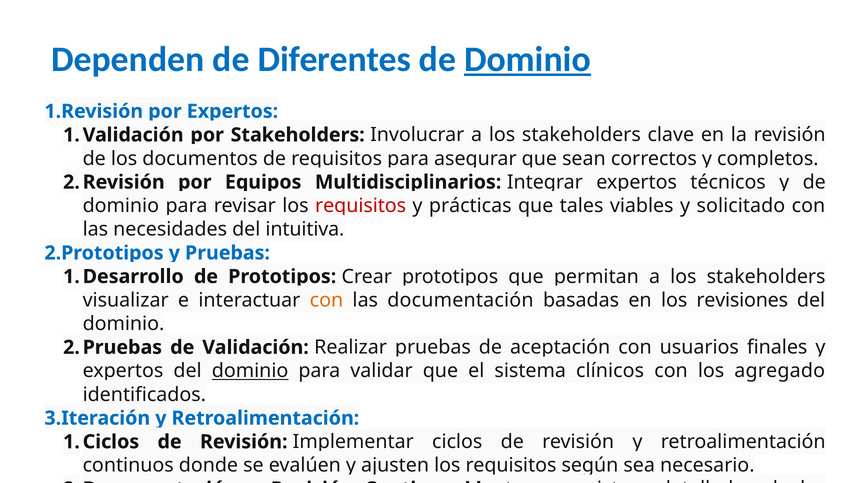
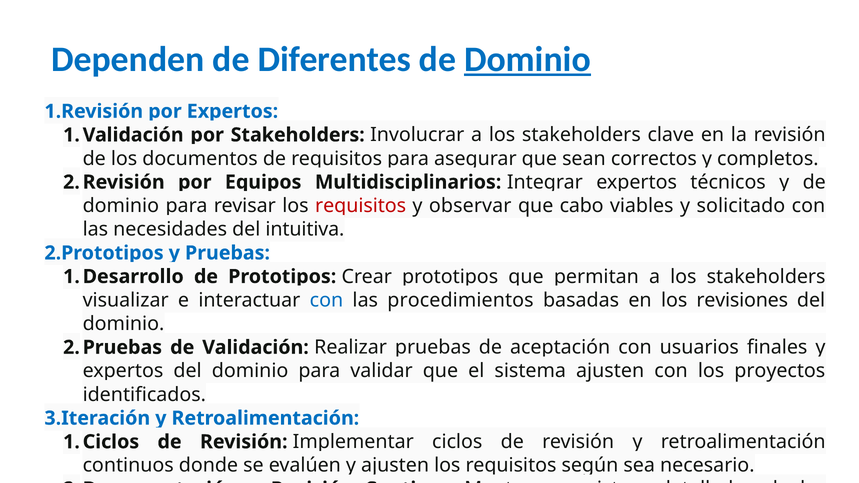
prácticas: prácticas -> observar (470, 206)
tales: tales -> cabo (582, 206)
con colour: orange -> blue (326, 300)
documentación: documentación -> procedimientos (460, 300)
dominio underline: present -> none (250, 371)
sistema clínicos: clínicos -> ajusten (610, 371)
agregado: agregado -> proyectos (780, 371)
